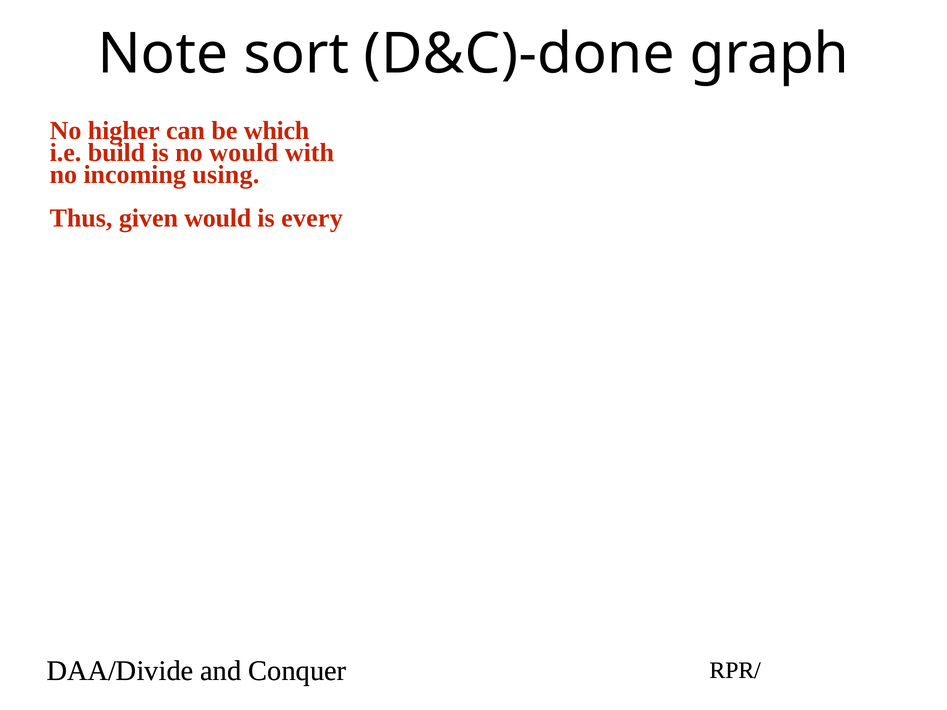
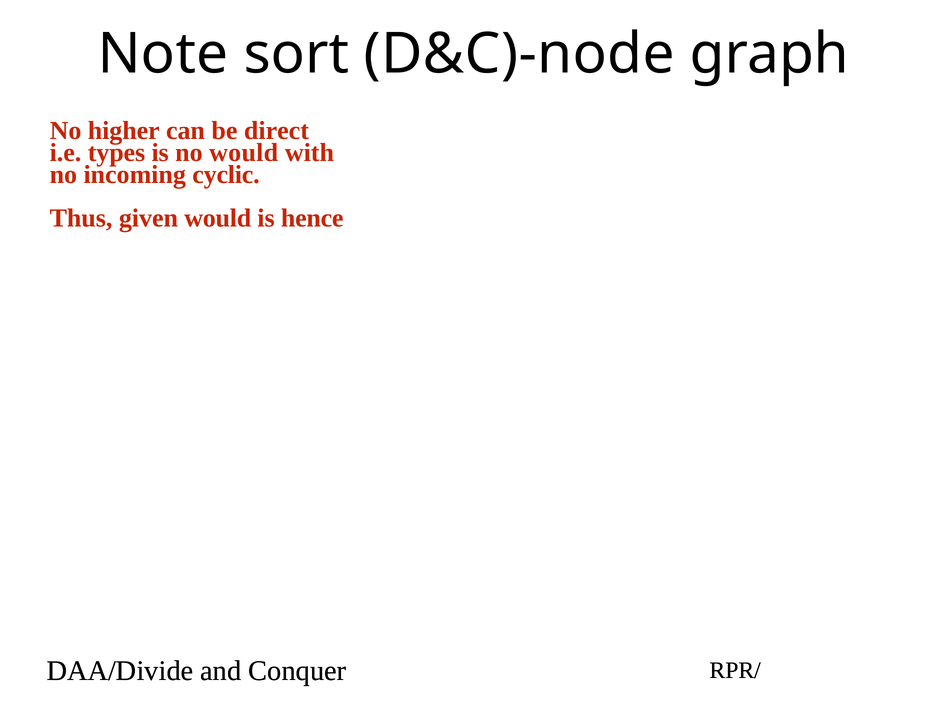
D&C)-done: D&C)-done -> D&C)-node (519, 54)
which: which -> direct (276, 131)
build: build -> types (116, 153)
using: using -> cyclic (226, 174)
every: every -> hence (312, 218)
